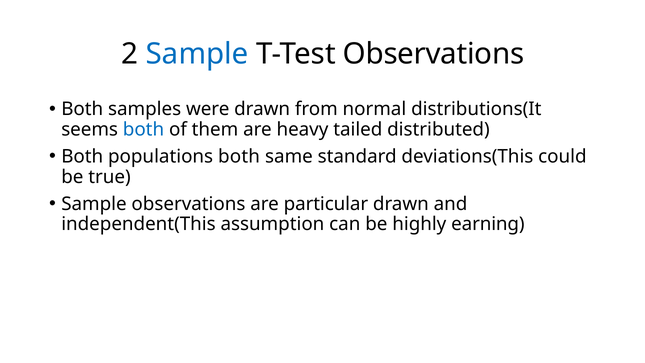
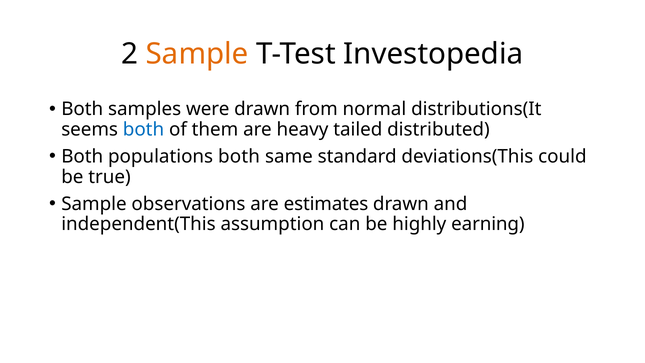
Sample colour: blue -> orange (197, 54)
T-Test Observations: Observations -> Investopedia (433, 54)
particular: particular -> estimates (326, 204)
